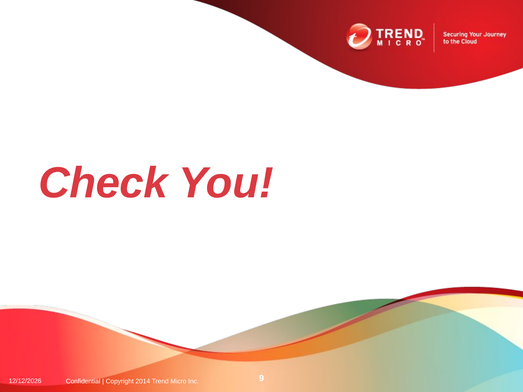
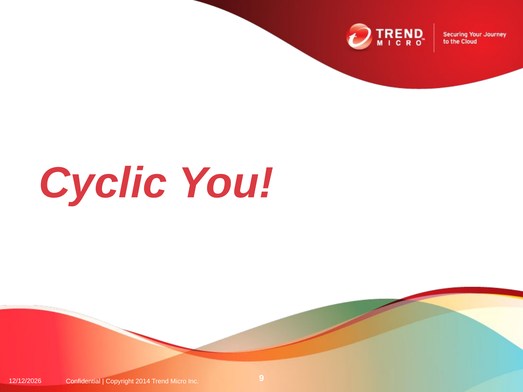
Check: Check -> Cyclic (103, 183)
